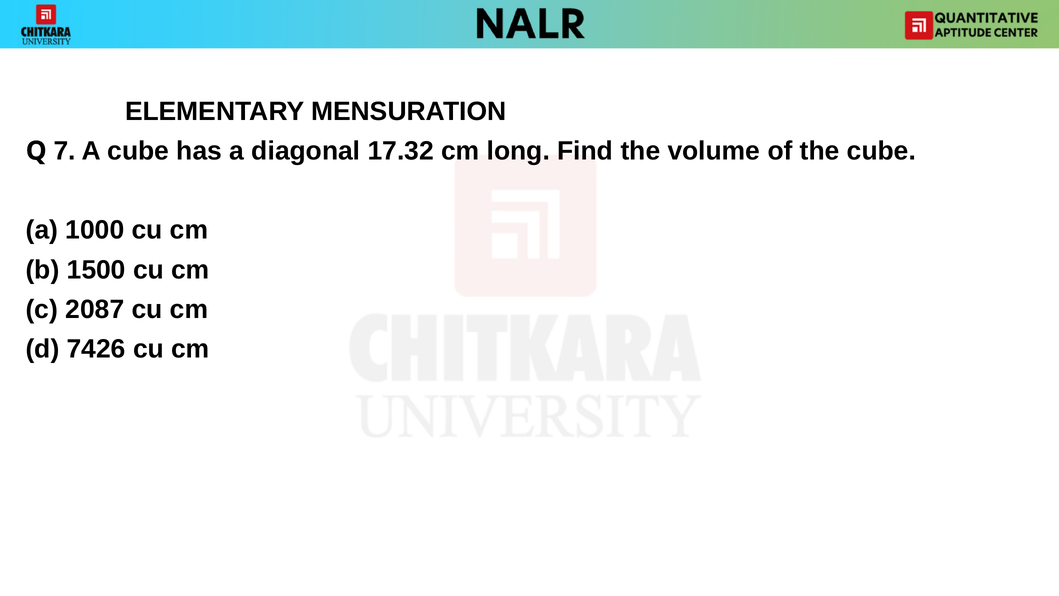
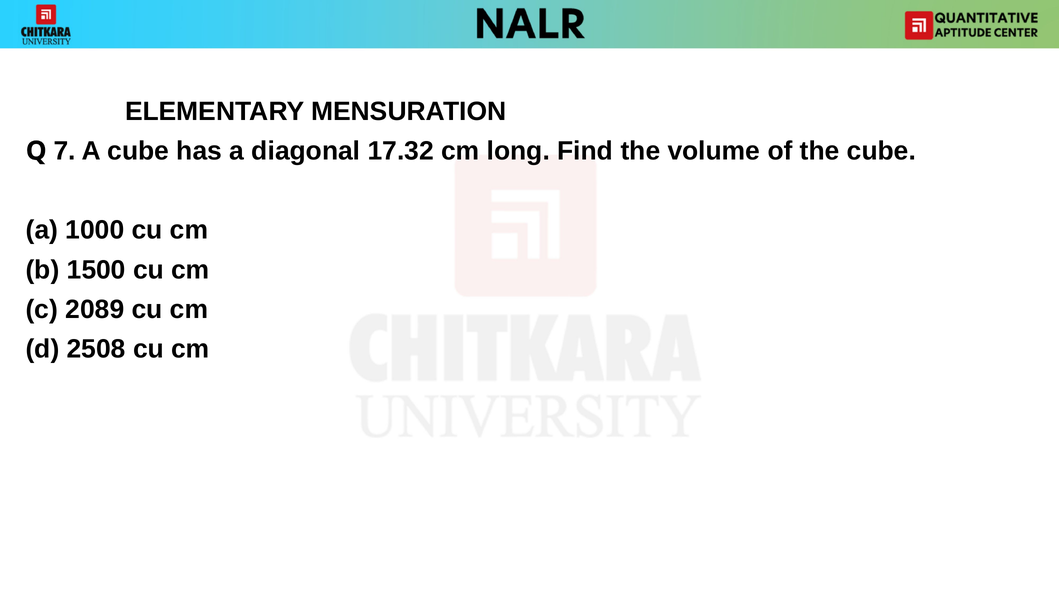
2087: 2087 -> 2089 (95, 309)
7426: 7426 -> 2508 (96, 349)
